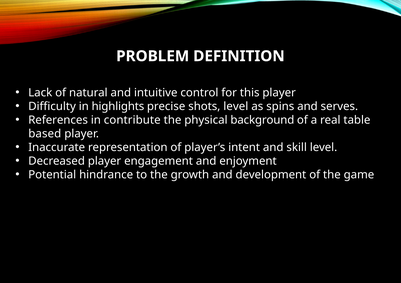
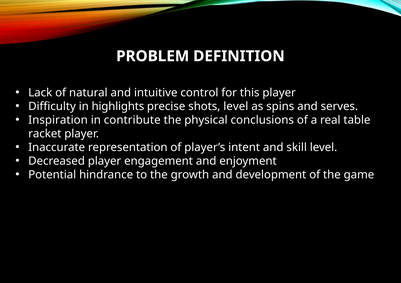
References: References -> Inspiration (58, 120)
background: background -> conclusions (262, 120)
based: based -> racket (45, 134)
